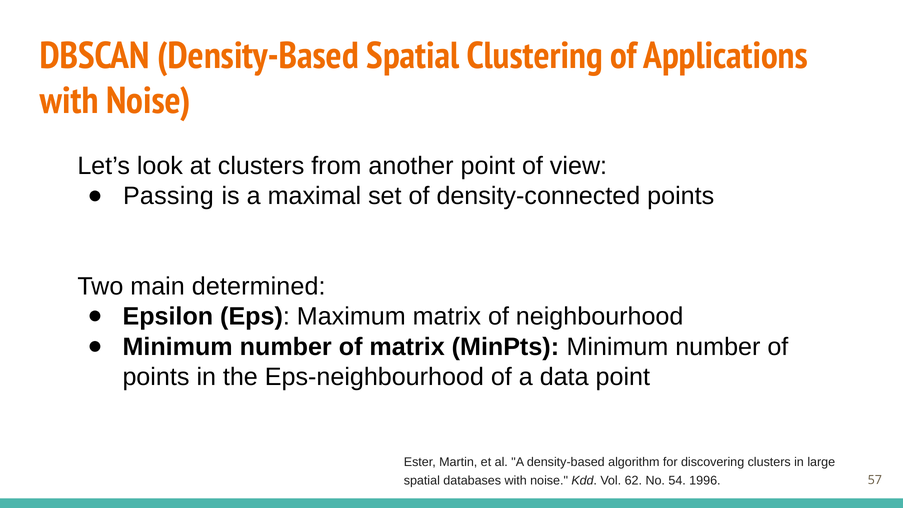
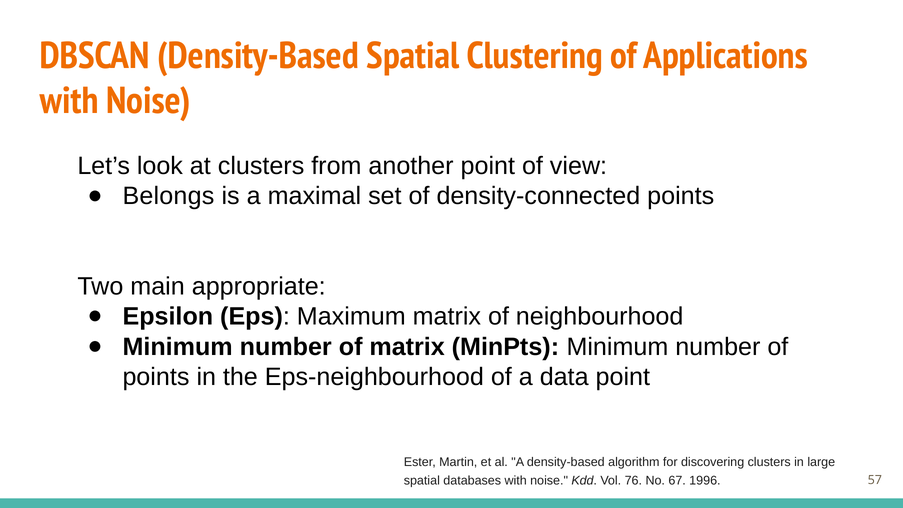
Passing: Passing -> Belongs (168, 196)
determined: determined -> appropriate (259, 286)
62: 62 -> 76 (633, 481)
54: 54 -> 67 (677, 481)
